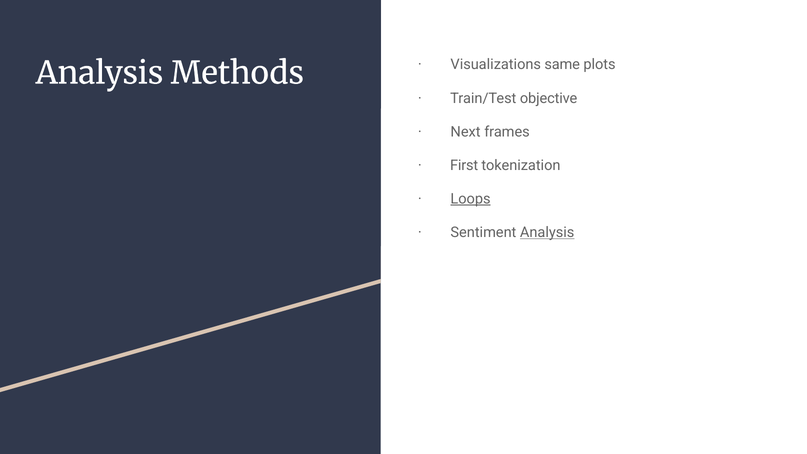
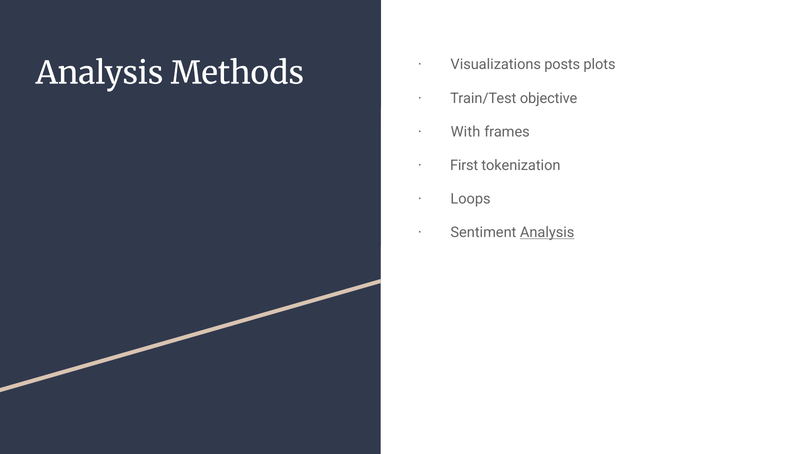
same: same -> posts (562, 65)
Next: Next -> With (465, 132)
Loops underline: present -> none (471, 199)
